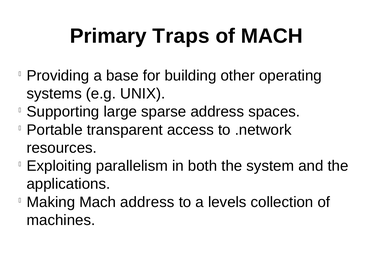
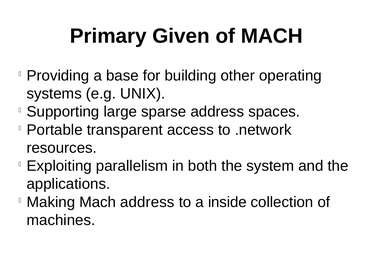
Traps: Traps -> Given (181, 36)
levels: levels -> inside (227, 202)
